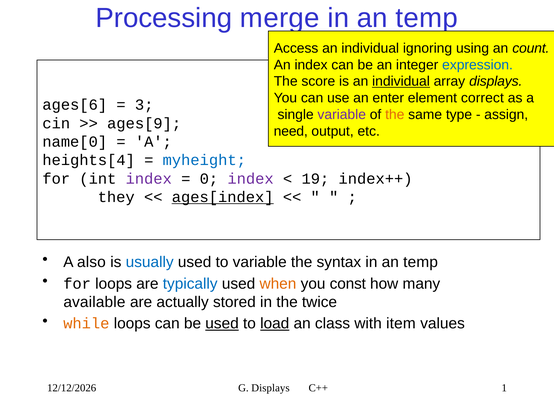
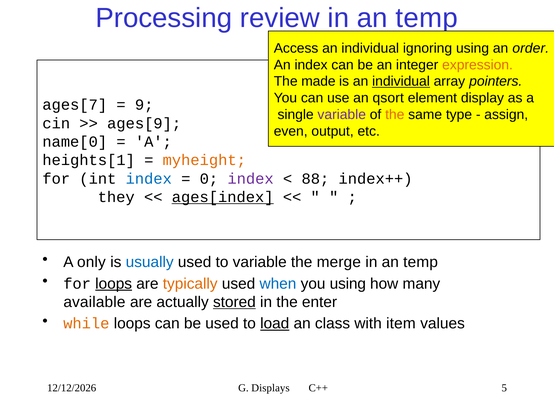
merge: merge -> review (280, 18)
count: count -> order (531, 48)
expression colour: blue -> orange (478, 65)
score: score -> made (318, 82)
array displays: displays -> pointers (496, 82)
enter: enter -> qsort (388, 98)
correct: correct -> display (482, 98)
ages[6: ages[6 -> ages[7 (75, 105)
3: 3 -> 9 (144, 105)
need: need -> even (291, 131)
heights[4: heights[4 -> heights[1 (89, 160)
myheight colour: blue -> orange (204, 160)
index colour: purple -> blue (149, 179)
19: 19 -> 88 (315, 179)
also: also -> only (91, 262)
syntax: syntax -> merge (339, 262)
loops underline: none -> present (114, 284)
typically colour: blue -> orange (190, 284)
when colour: orange -> blue (278, 284)
you const: const -> using (348, 284)
stored underline: none -> present (234, 302)
twice: twice -> enter (320, 302)
used underline: present -> none (222, 324)
1: 1 -> 5 (504, 389)
